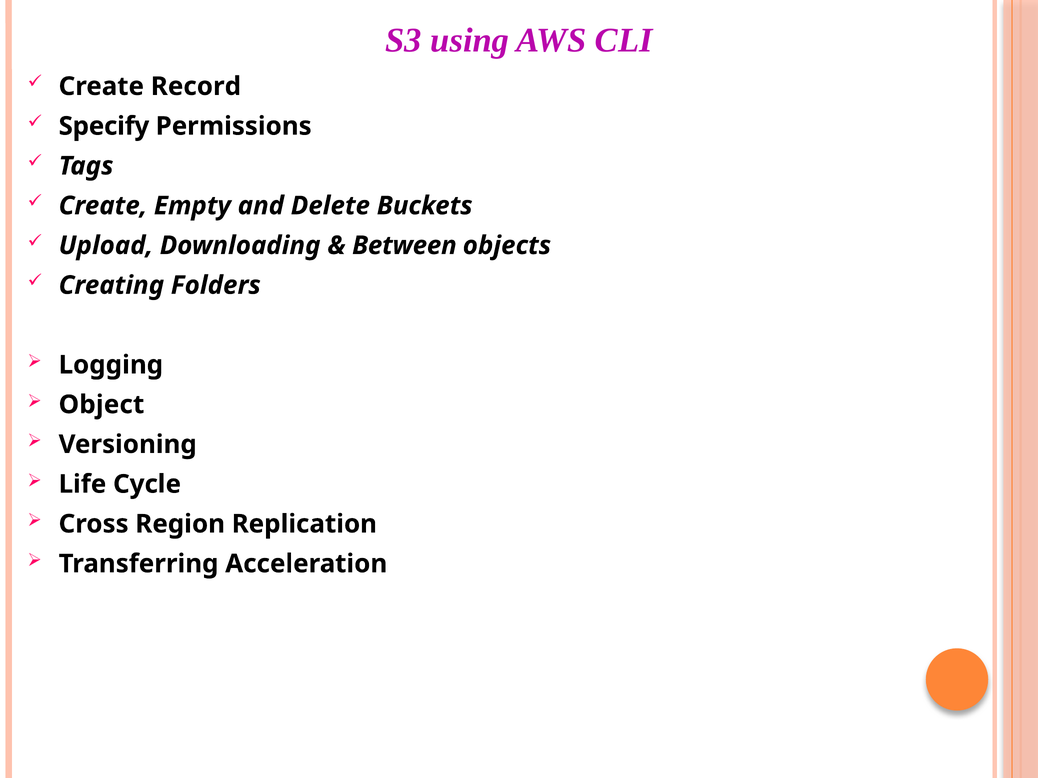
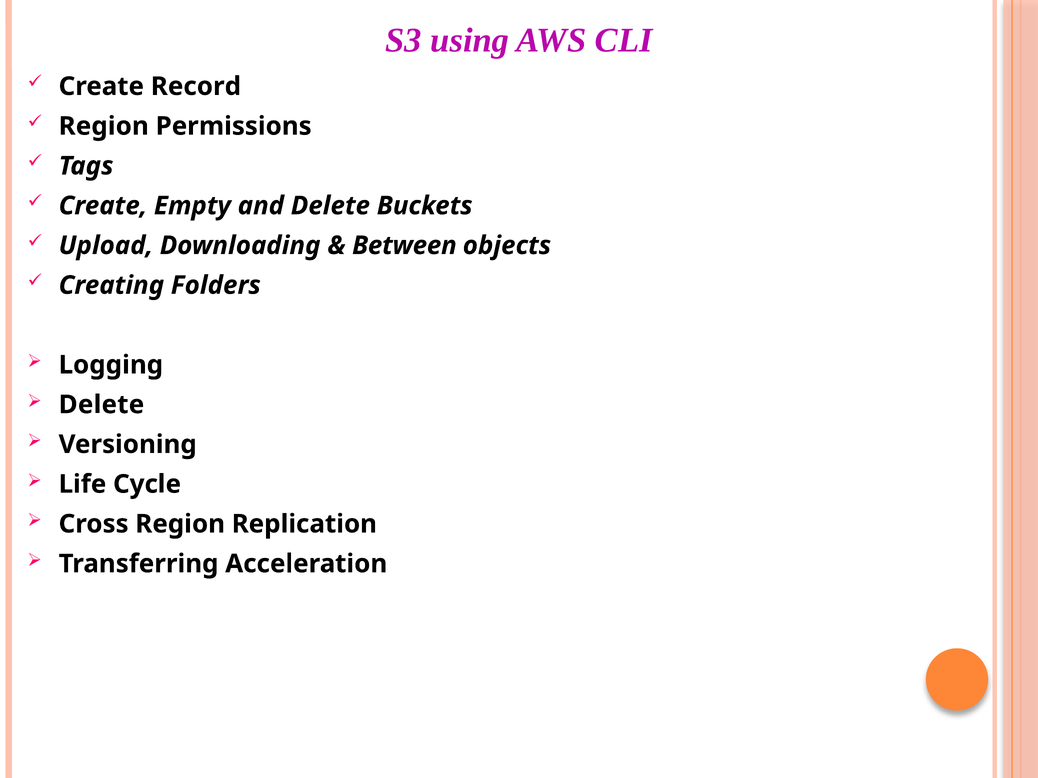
Specify: Specify -> Region (104, 126)
Object: Object -> Delete (101, 405)
